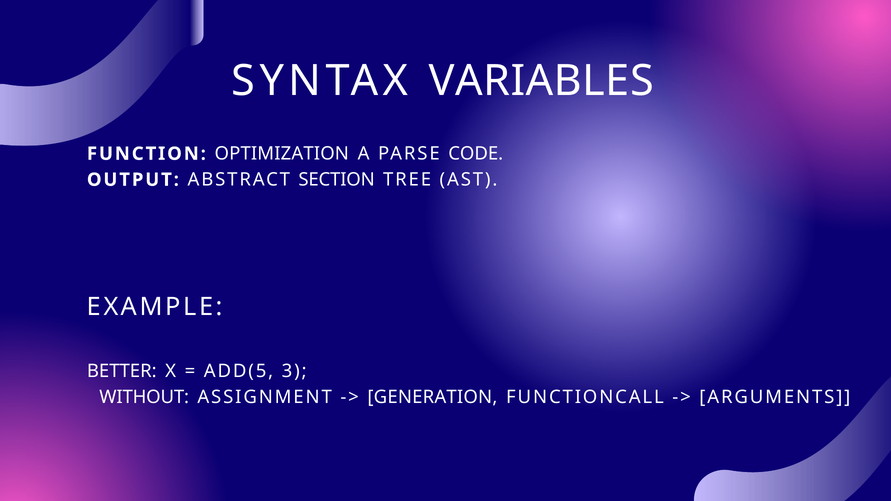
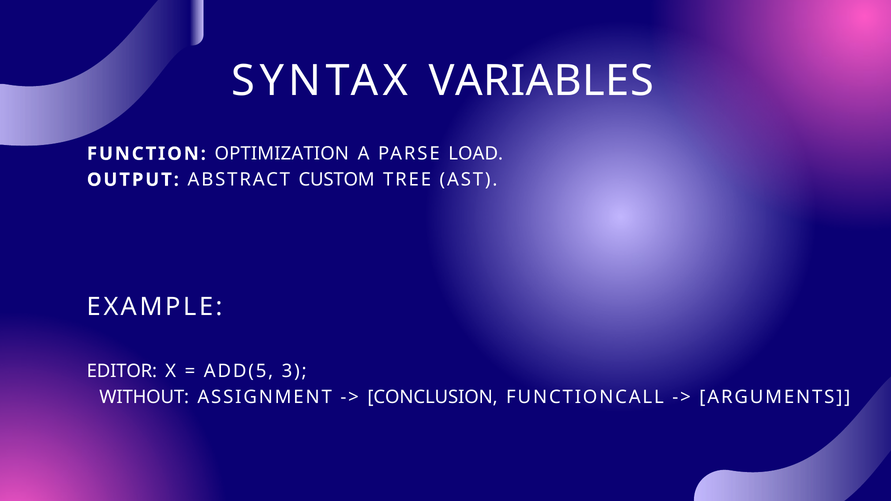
CODE: CODE -> LOAD (476, 154)
SECTION: SECTION -> CUSTOM (337, 180)
BETTER: BETTER -> EDITOR (122, 371)
GENERATION: GENERATION -> CONCLUSION (433, 397)
